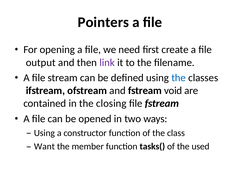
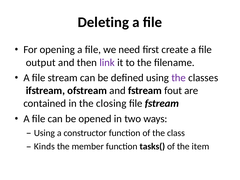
Pointers: Pointers -> Deleting (103, 22)
the colour: blue -> purple (179, 78)
void: void -> fout (173, 91)
Want: Want -> Kinds (44, 146)
used: used -> item (200, 146)
